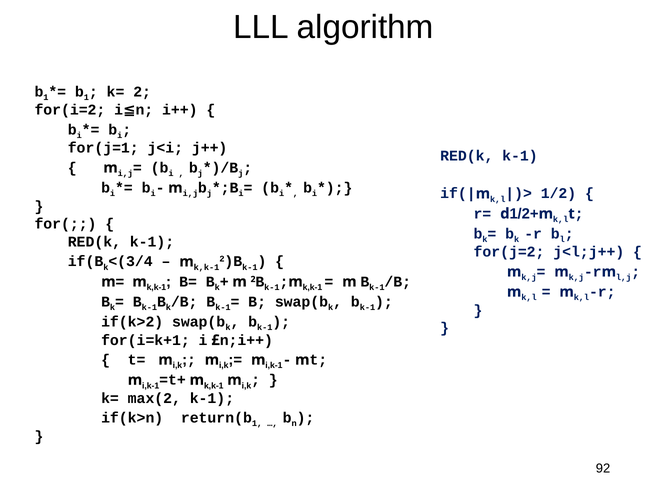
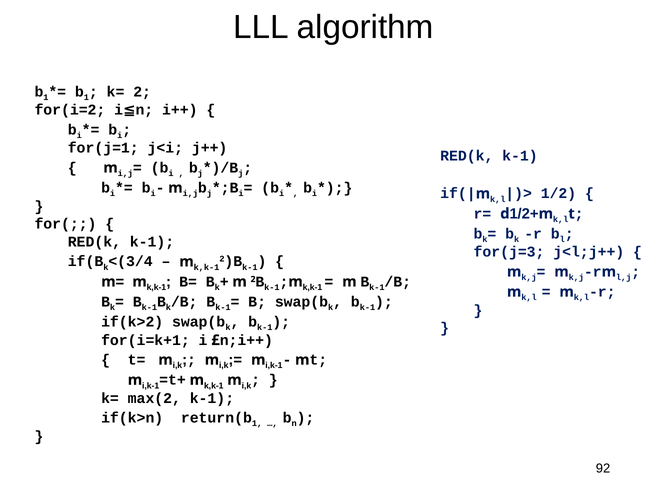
for(j=2: for(j=2 -> for(j=3 (509, 252)
